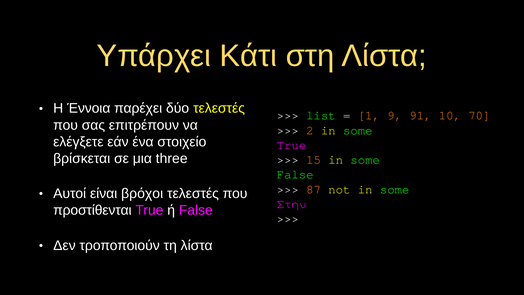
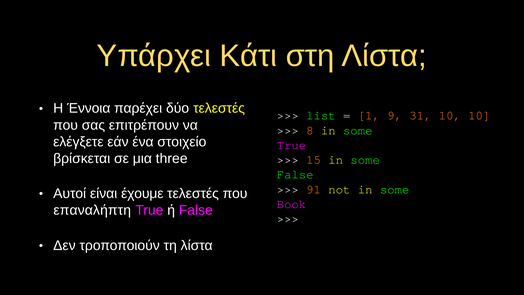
91: 91 -> 31 (420, 115)
10 70: 70 -> 10 (479, 115)
2: 2 -> 8 (310, 130)
87: 87 -> 91 (314, 189)
βρόχοι: βρόχοι -> έχουμε (142, 193)
Στην: Στην -> Book (291, 204)
προστίθενται: προστίθενται -> επαναλήπτη (92, 210)
